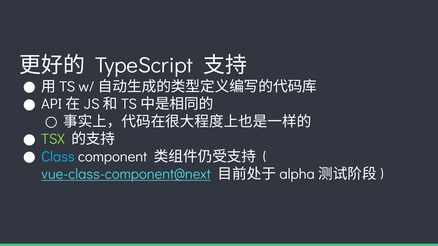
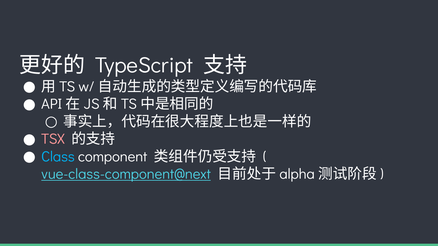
TSX colour: light green -> pink (53, 139)
